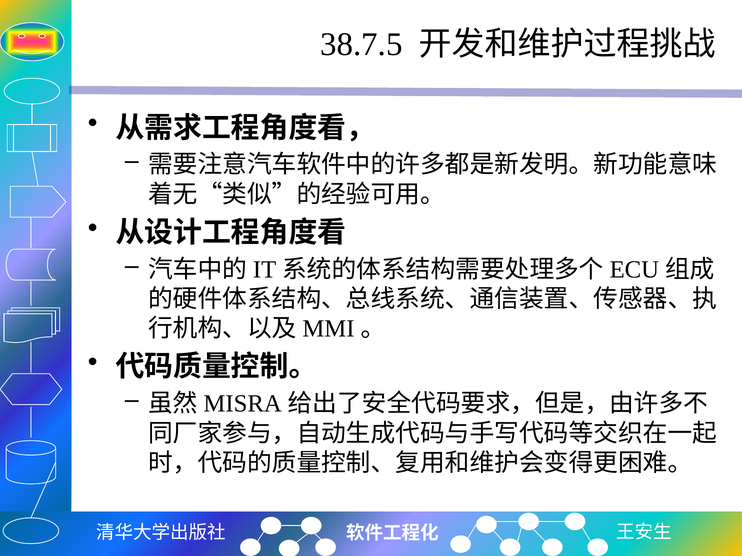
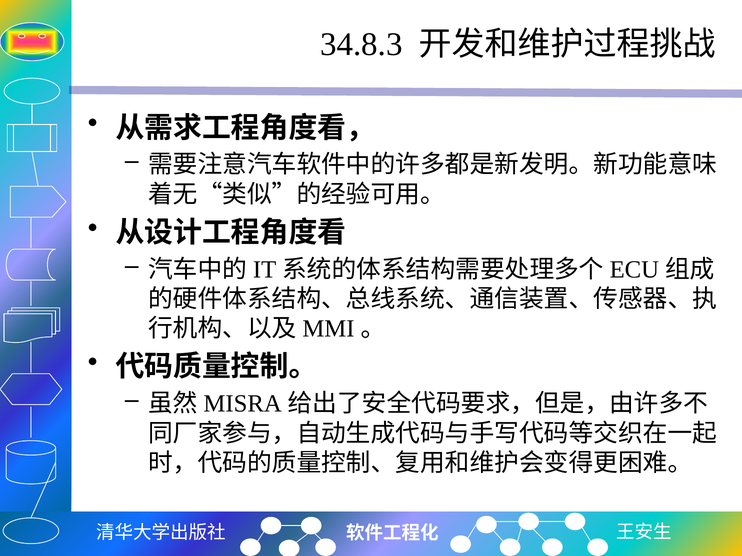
38.7.5: 38.7.5 -> 34.8.3 (361, 45)
